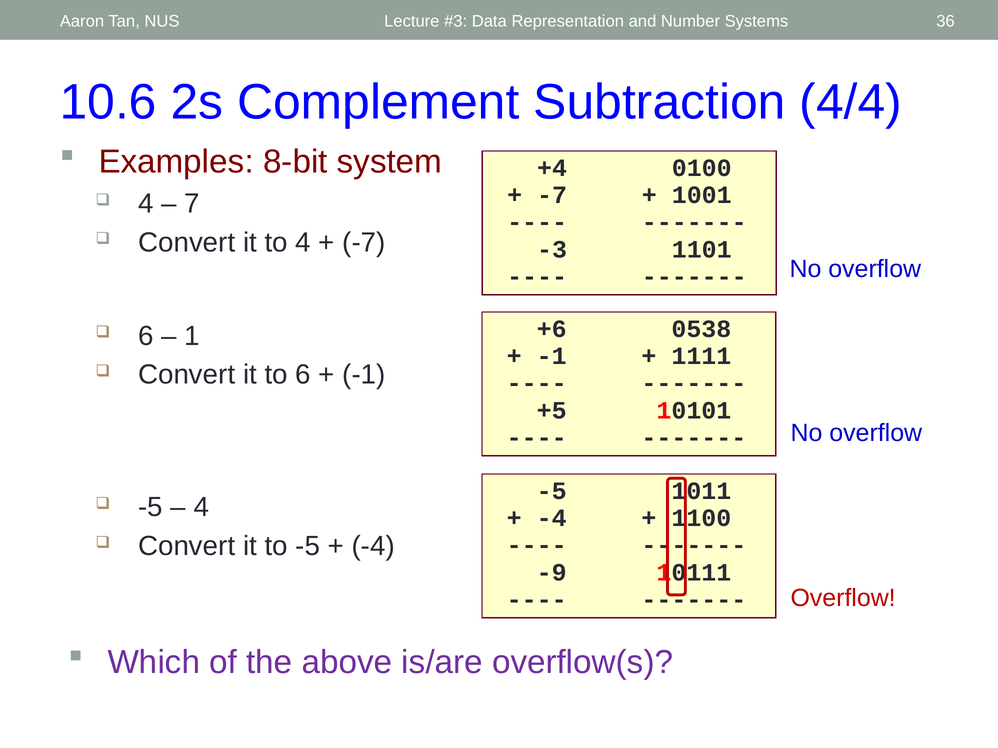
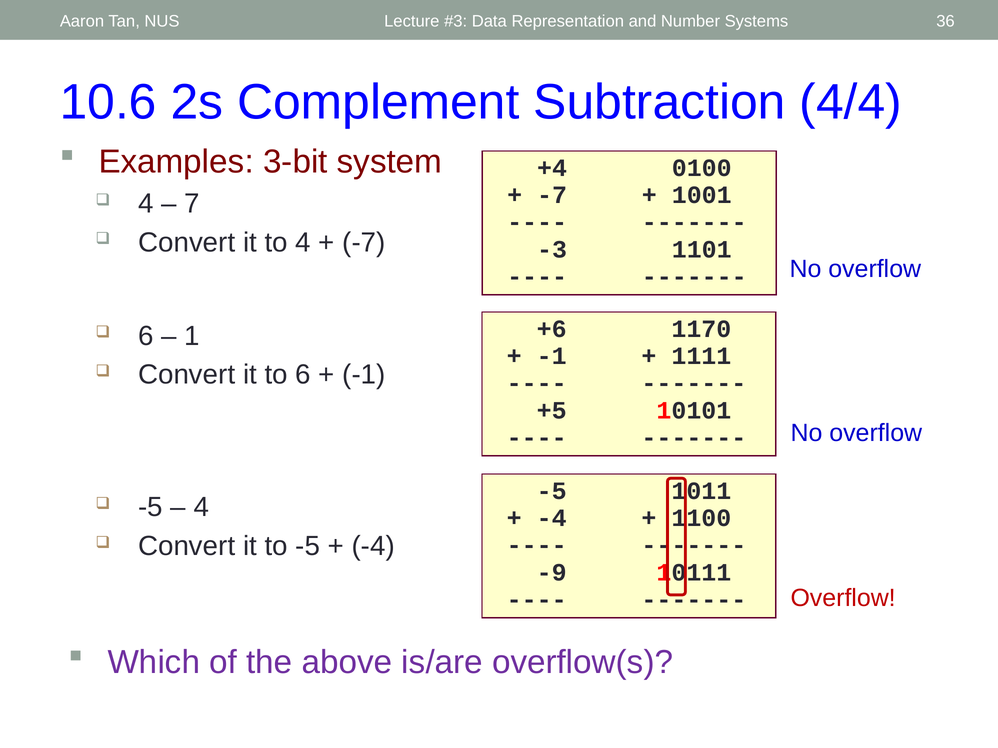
8-bit: 8-bit -> 3-bit (295, 162)
0538: 0538 -> 1170 (701, 329)
